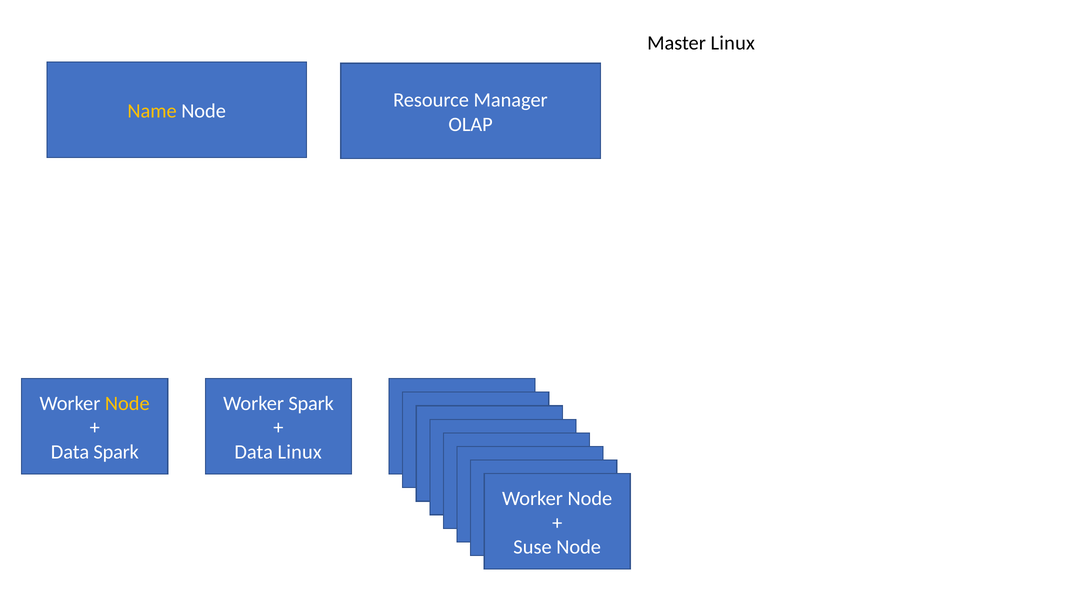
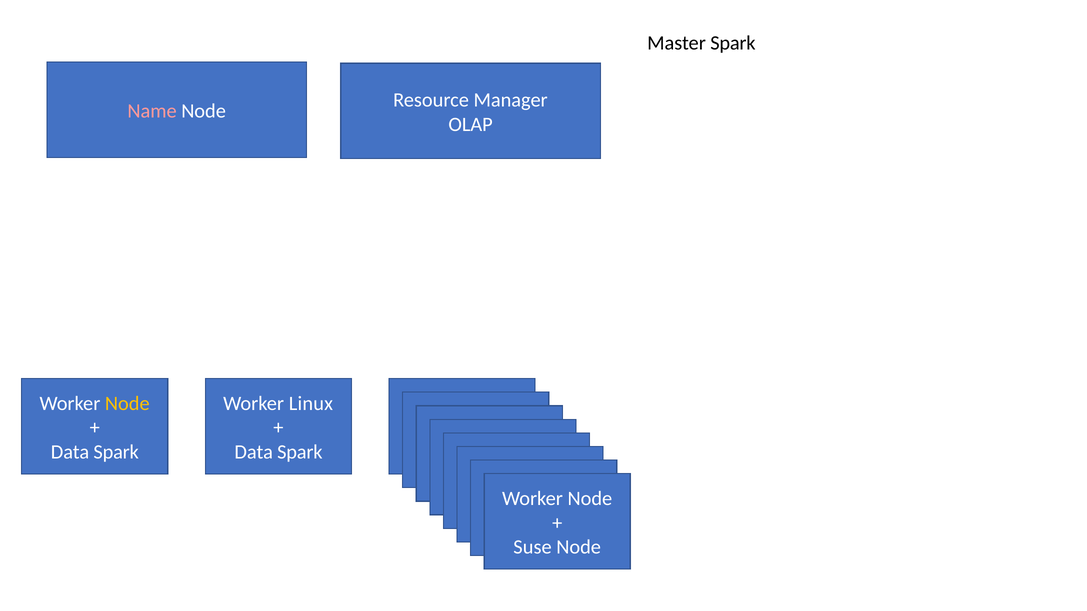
Master Linux: Linux -> Spark (733, 43)
Name colour: yellow -> pink (152, 111)
Worker Spark: Spark -> Linux (311, 404)
Linux: Linux -> Spark (300, 453)
